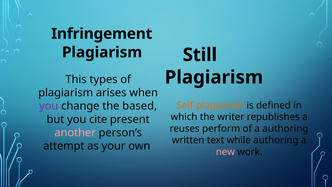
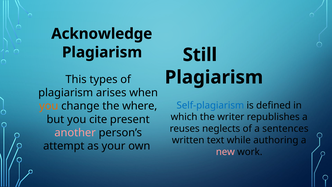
Infringement: Infringement -> Acknowledge (102, 34)
Self-plagiarism colour: orange -> blue (210, 105)
you colour: purple -> orange (49, 106)
based: based -> where (140, 106)
perform: perform -> neglects (221, 128)
a authoring: authoring -> sentences (285, 128)
